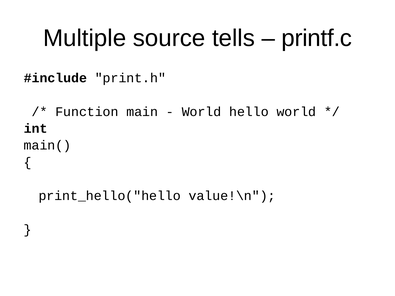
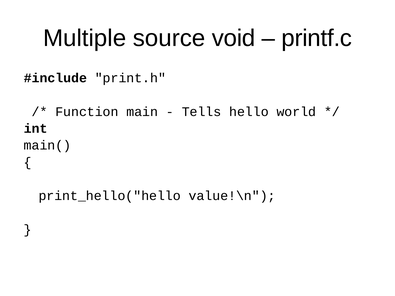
tells: tells -> void (234, 38)
World: World -> Tells (202, 112)
